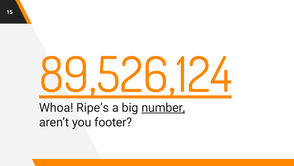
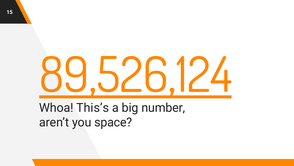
Ripe’s: Ripe’s -> This’s (93, 107)
number underline: present -> none (163, 107)
footer: footer -> space (113, 122)
